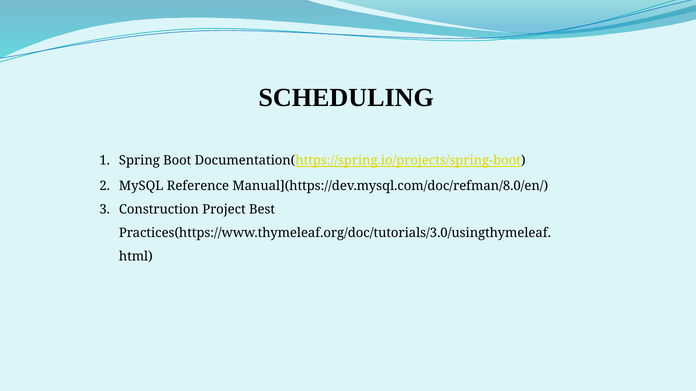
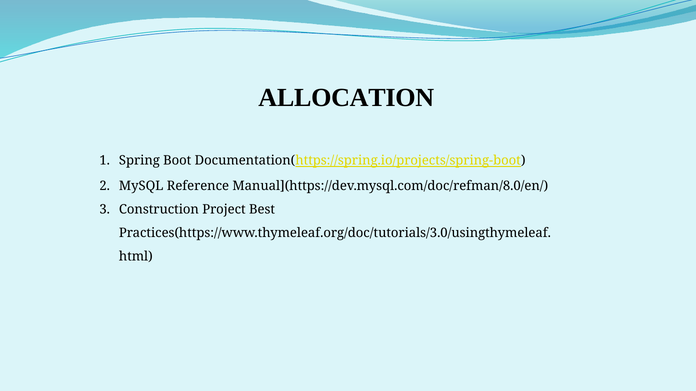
SCHEDULING: SCHEDULING -> ALLOCATION (346, 98)
